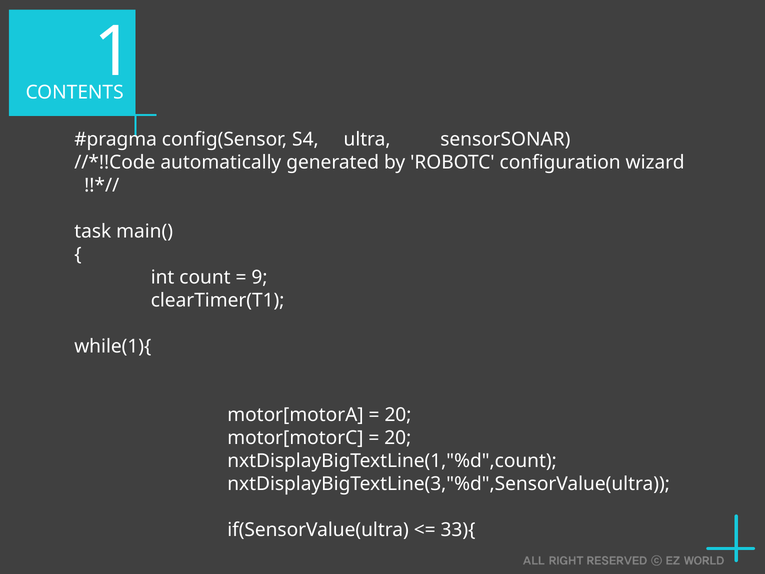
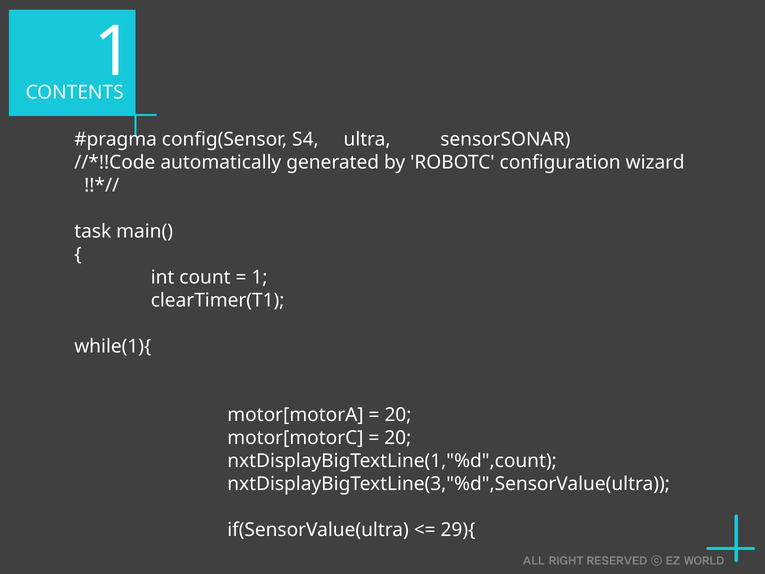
9: 9 -> 1 (259, 277)
33){: 33){ -> 29){ (458, 530)
